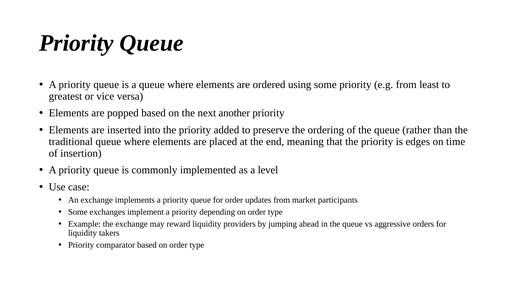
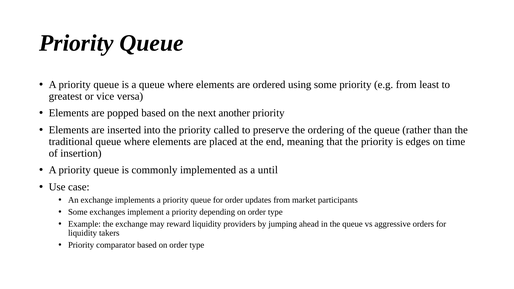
added: added -> called (226, 130)
level: level -> until (268, 170)
